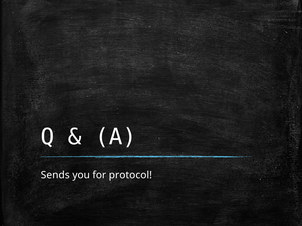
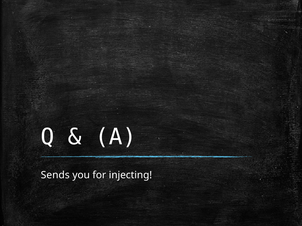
protocol: protocol -> injecting (130, 176)
